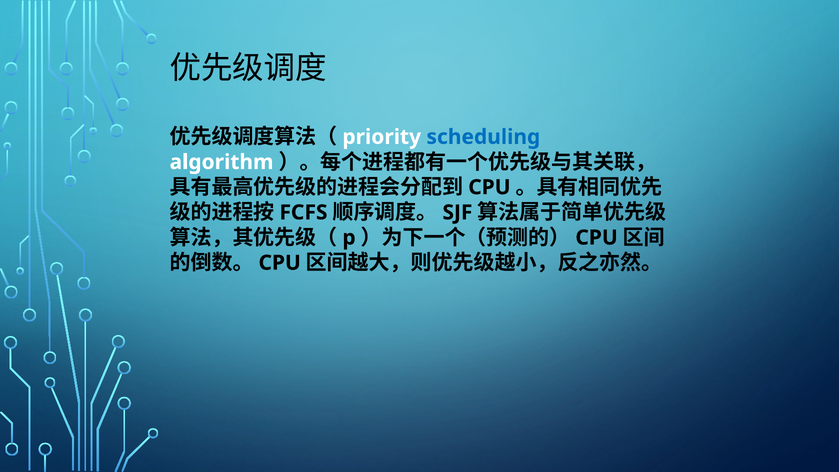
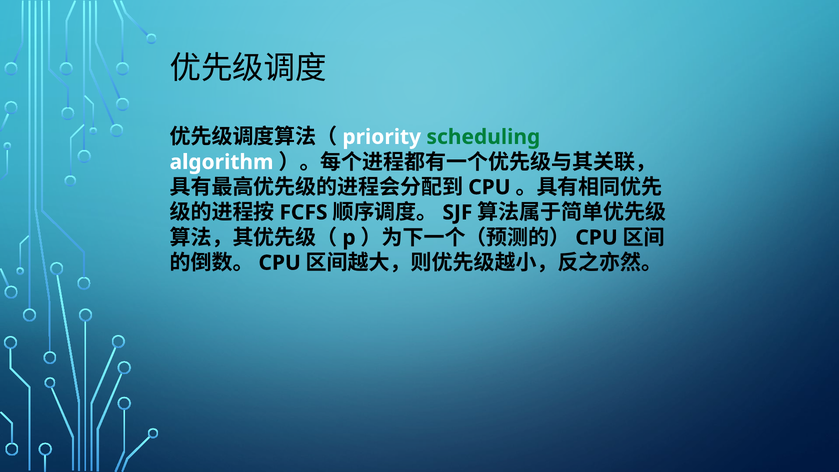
scheduling colour: blue -> green (483, 137)
